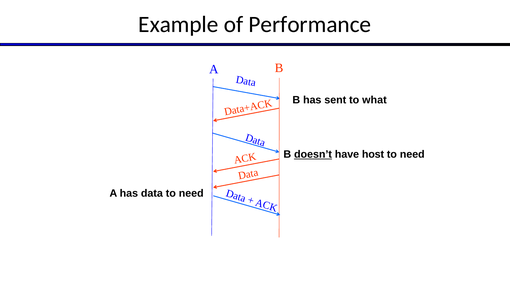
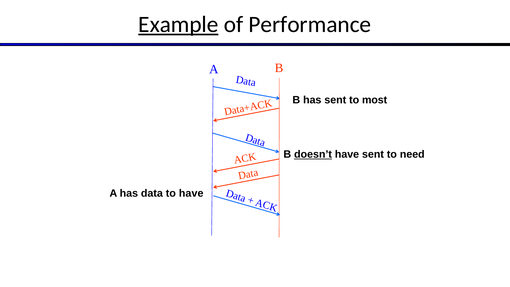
Example underline: none -> present (178, 24)
what: what -> most (375, 100)
have host: host -> sent (373, 154)
data to need: need -> have (191, 193)
